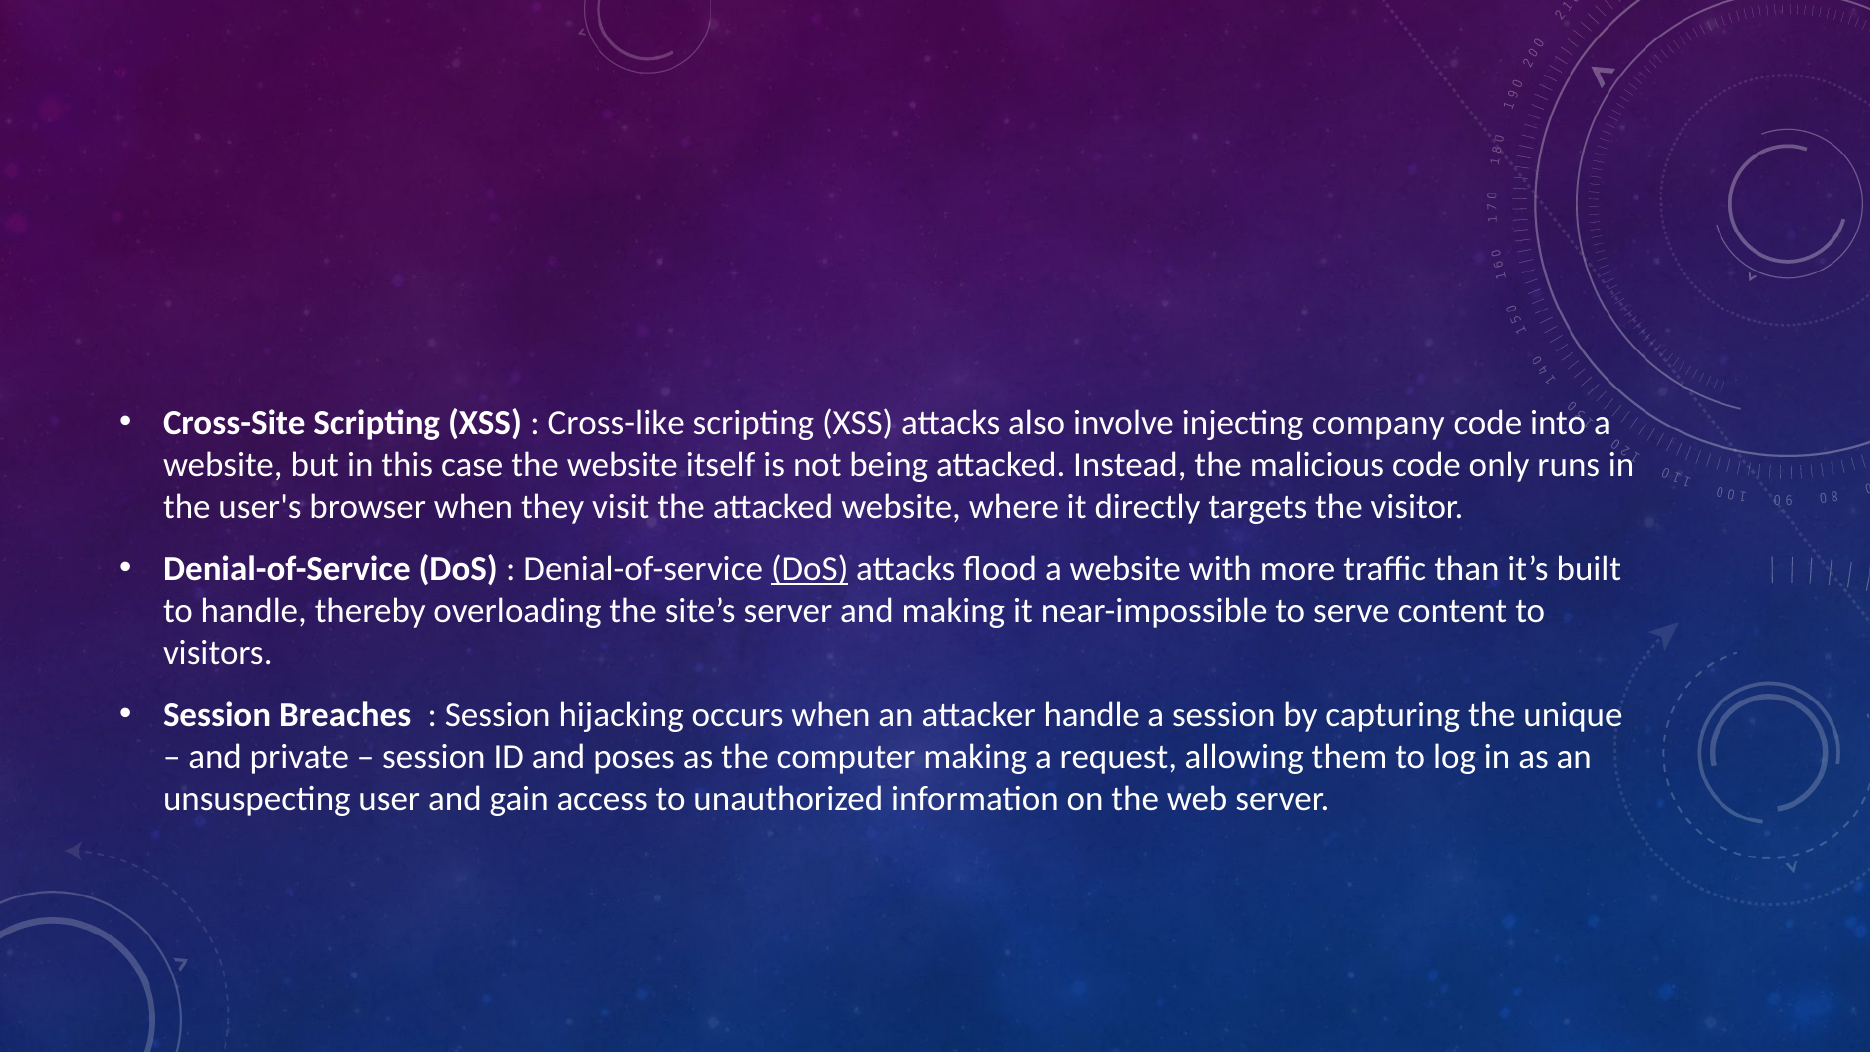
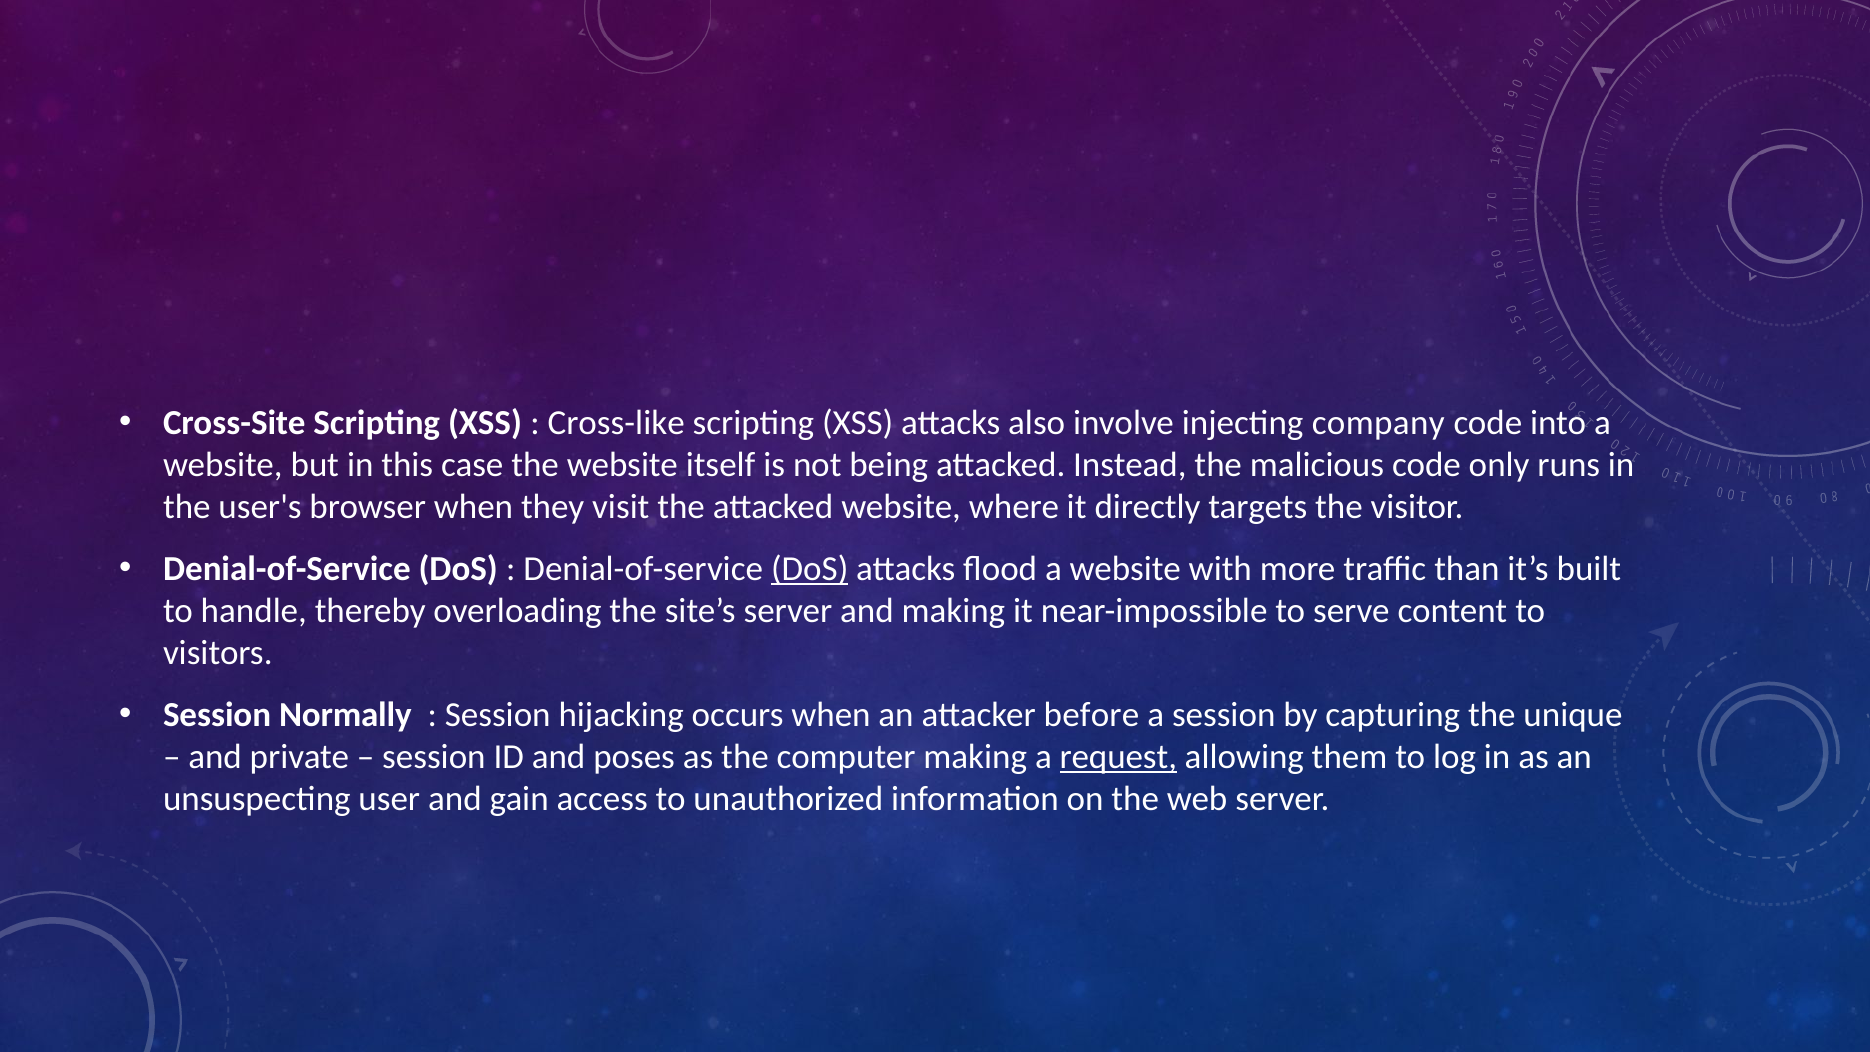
Breaches: Breaches -> Normally (345, 714)
attacker handle: handle -> before (1091, 714)
request underline: none -> present (1118, 756)
